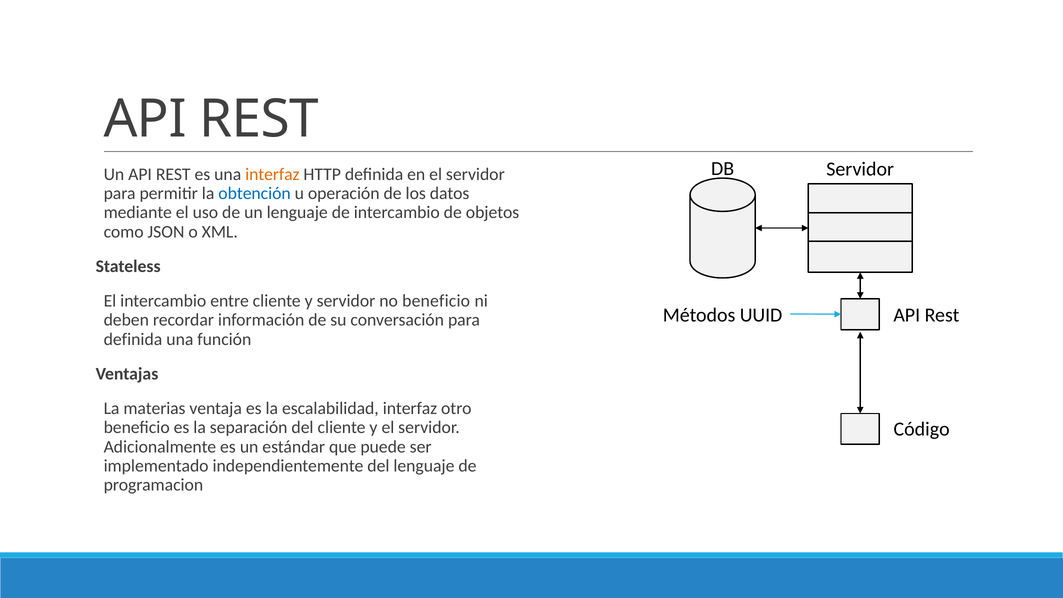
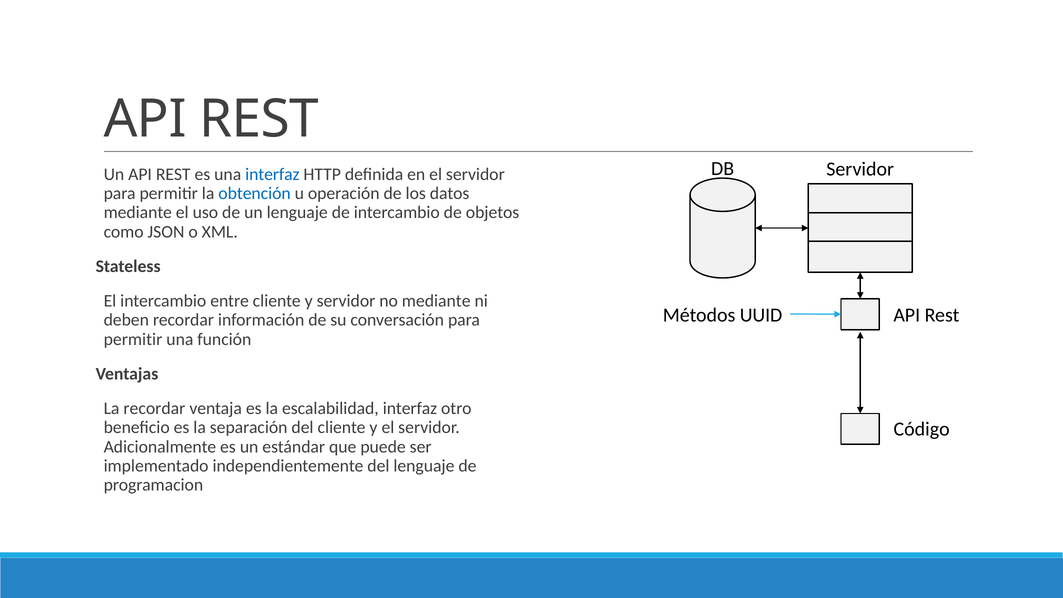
interfaz colour: orange -> blue (272, 174)
no beneficio: beneficio -> mediante (436, 301)
definida: definida -> permitir (133, 339)
La materias: materias -> recordar (154, 408)
